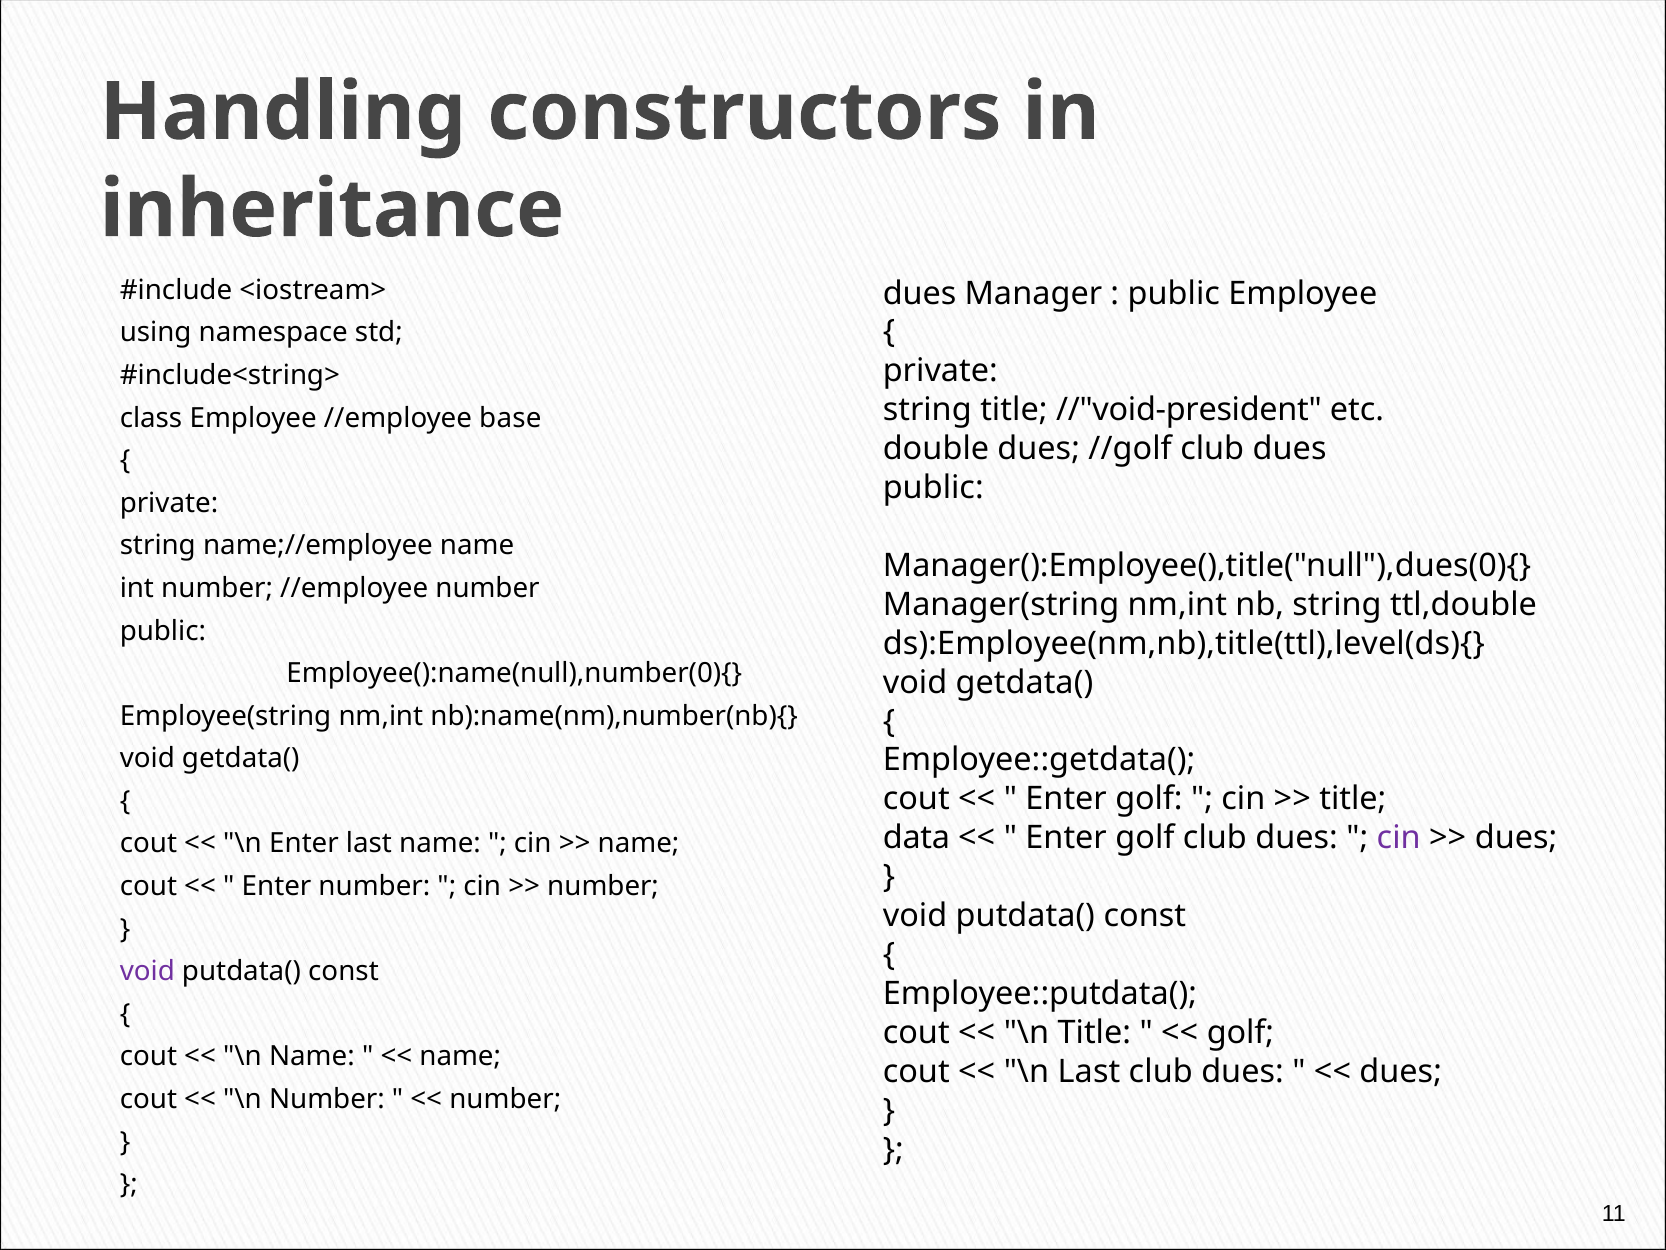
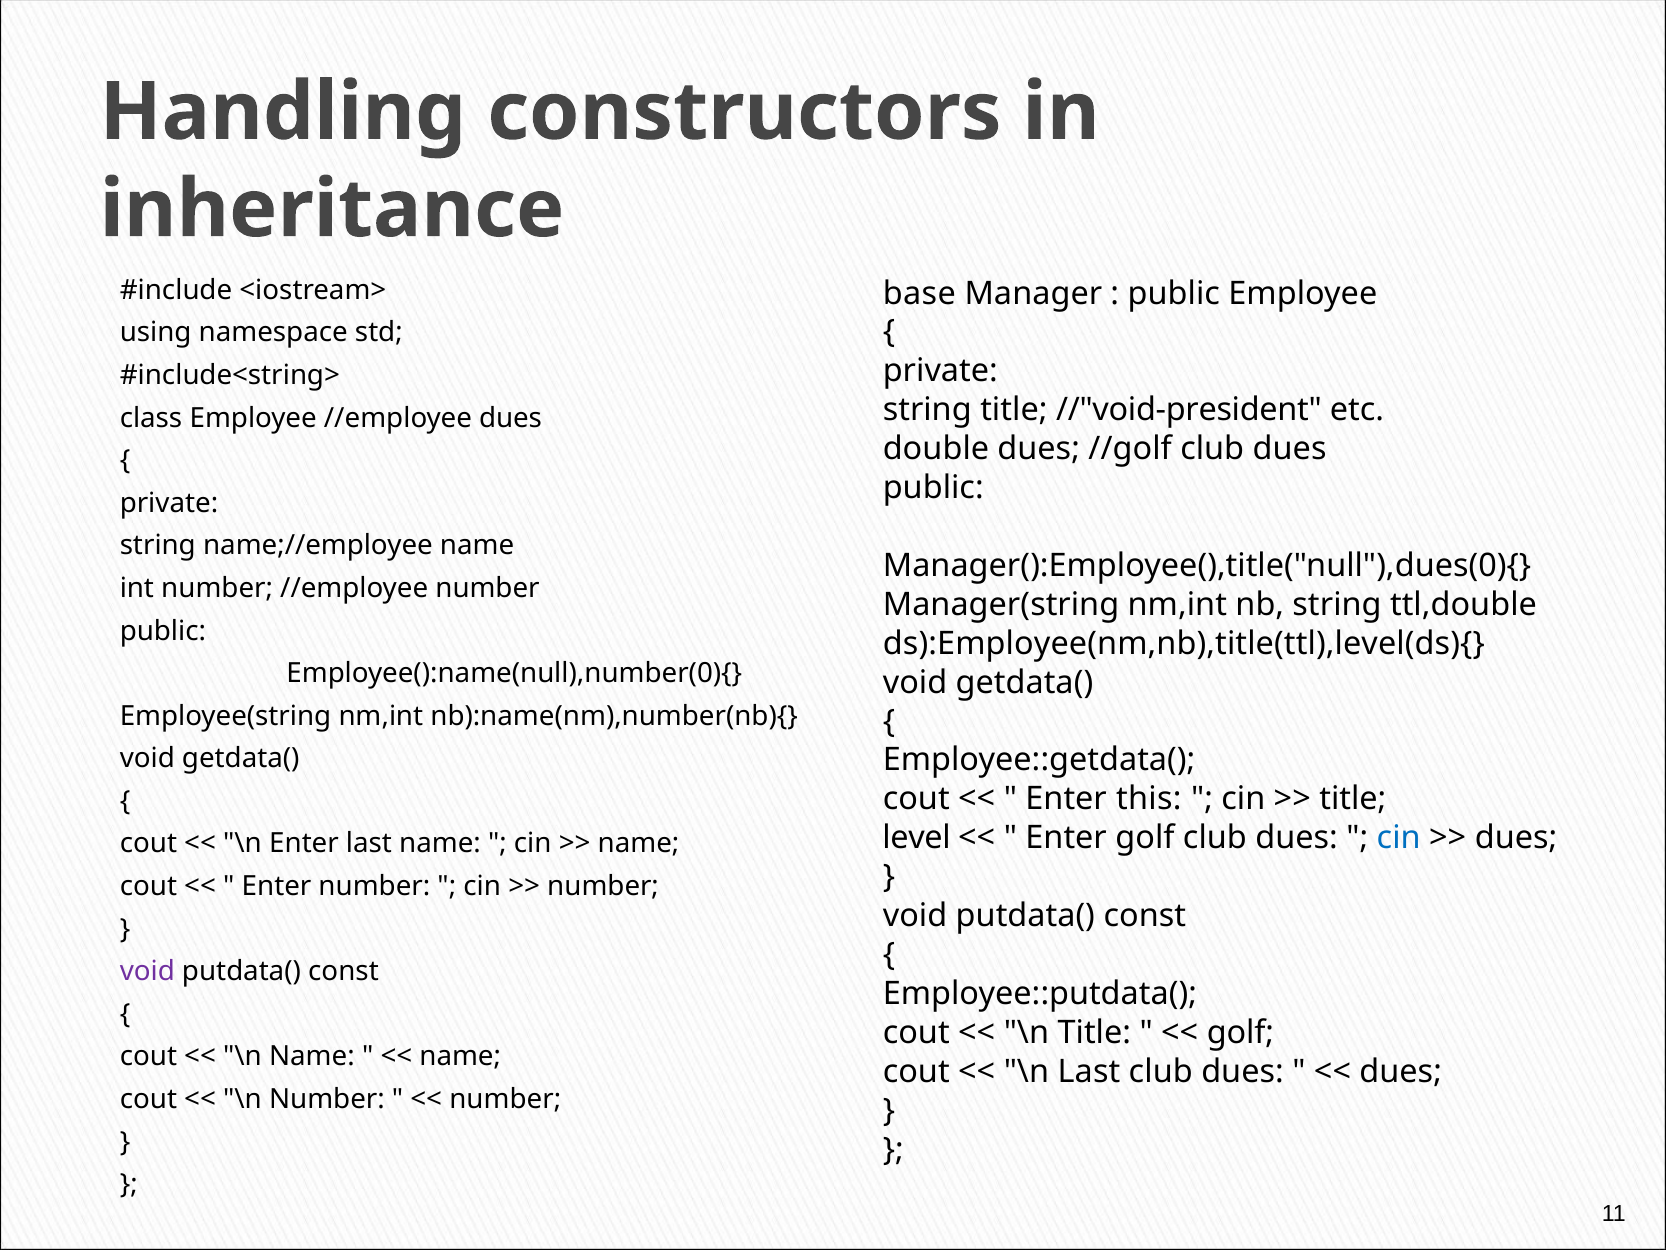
dues: dues -> base (919, 293)
//employee base: base -> dues (511, 418)
golf: golf -> this (1149, 799)
data: data -> level (917, 838)
cin colour: purple -> blue (1399, 838)
